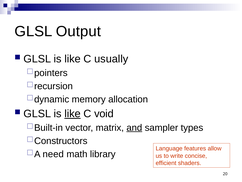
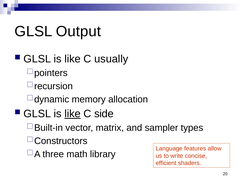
void: void -> side (104, 113)
and underline: present -> none (134, 127)
need: need -> three (53, 154)
